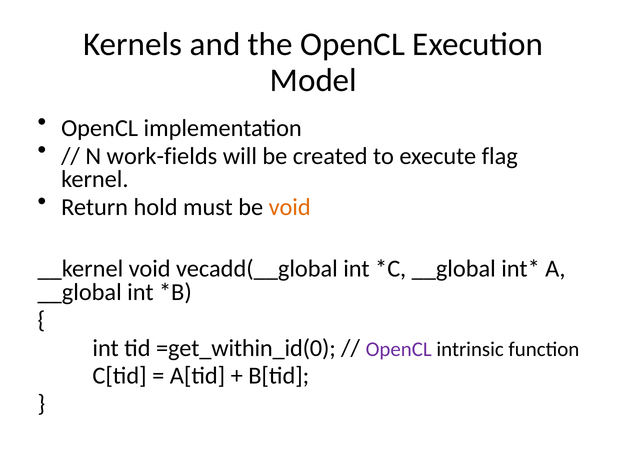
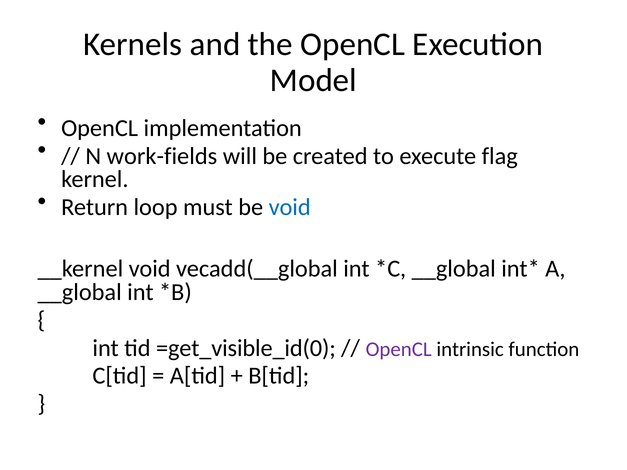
hold: hold -> loop (156, 207)
void colour: orange -> blue (290, 207)
=get_within_id(0: =get_within_id(0 -> =get_visible_id(0 (246, 348)
